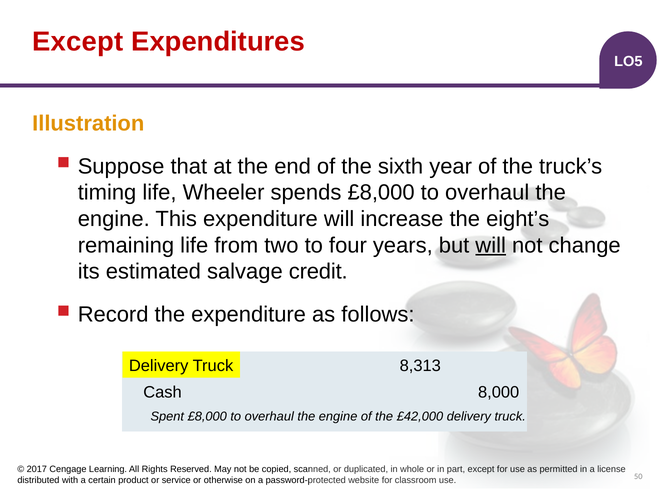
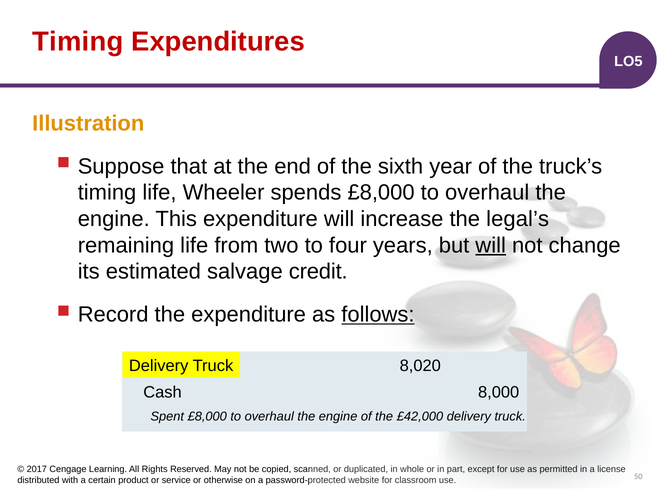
Except: Except -> Timing (78, 42)
eight’s: eight’s -> legal’s (518, 219)
follows underline: none -> present (378, 315)
8,313: 8,313 -> 8,020 (420, 366)
